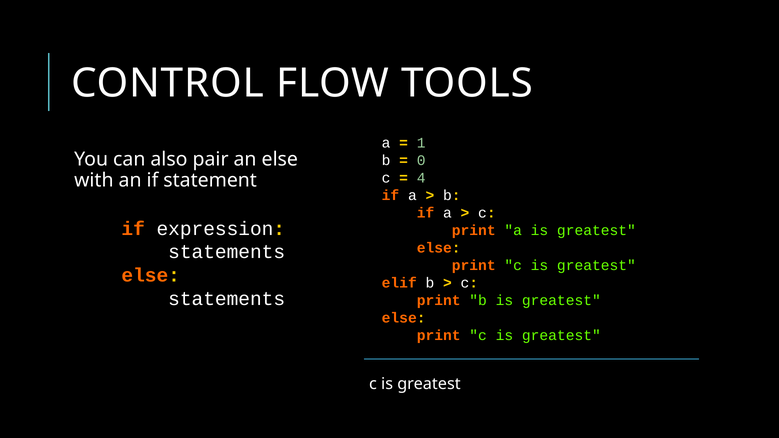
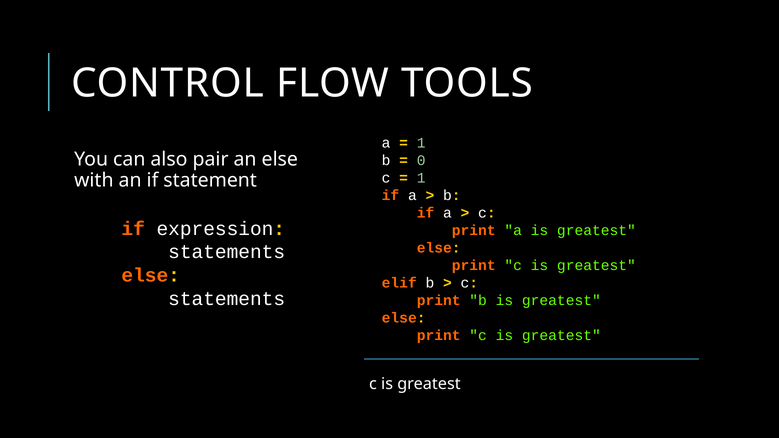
4: 4 -> 1 (421, 178)
